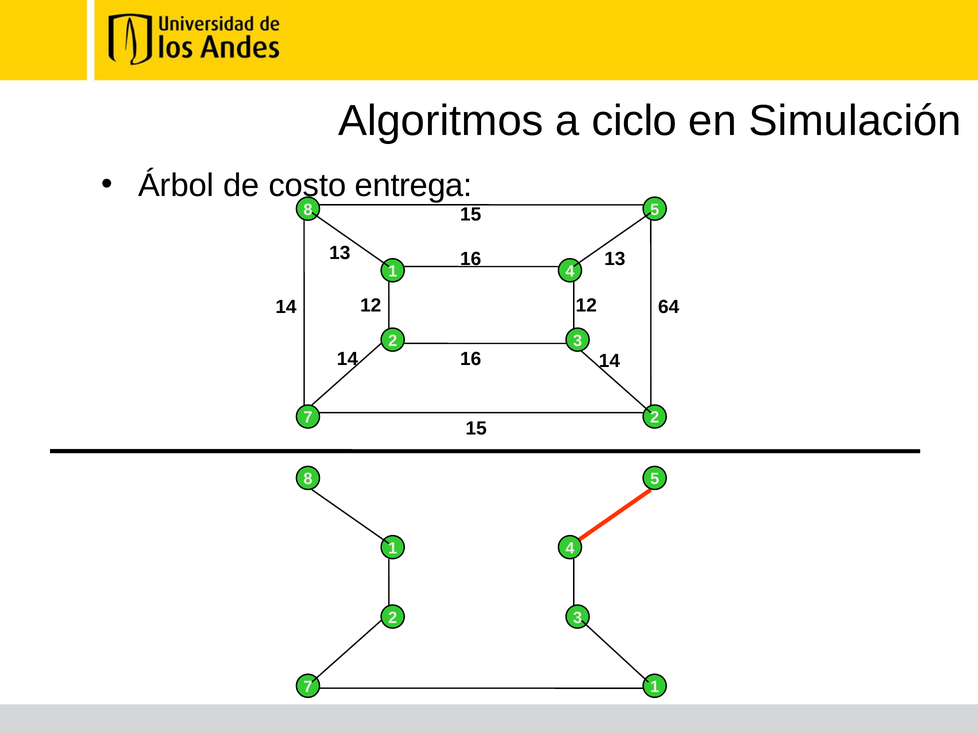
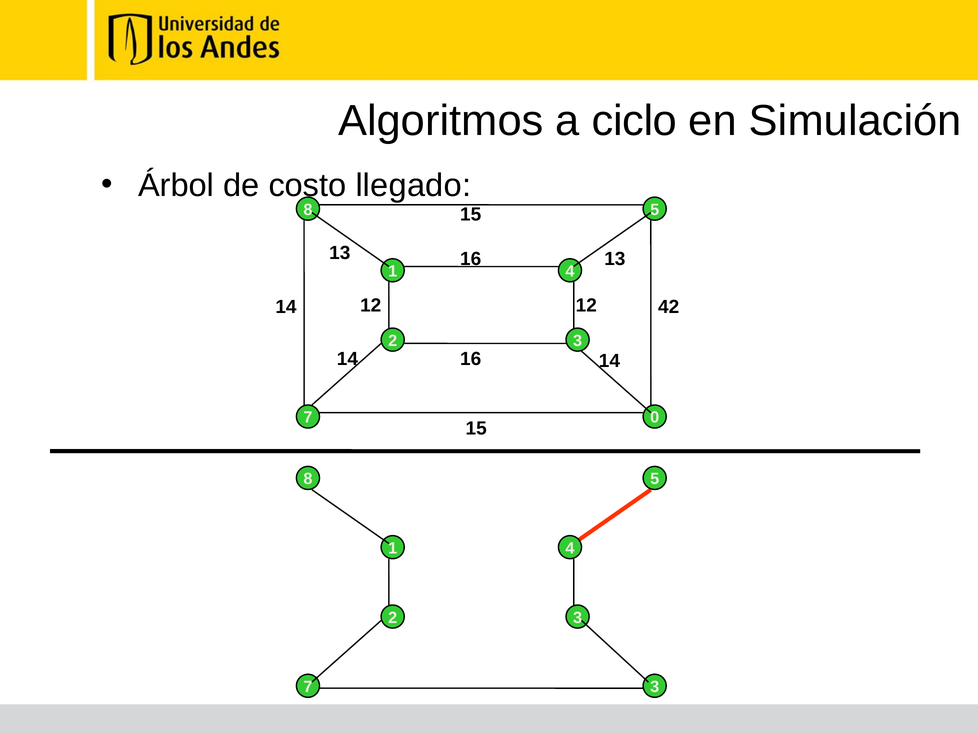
entrega: entrega -> llegado (413, 186)
64: 64 -> 42 (669, 307)
7 2: 2 -> 0 (655, 418)
7 1: 1 -> 3 (655, 687)
